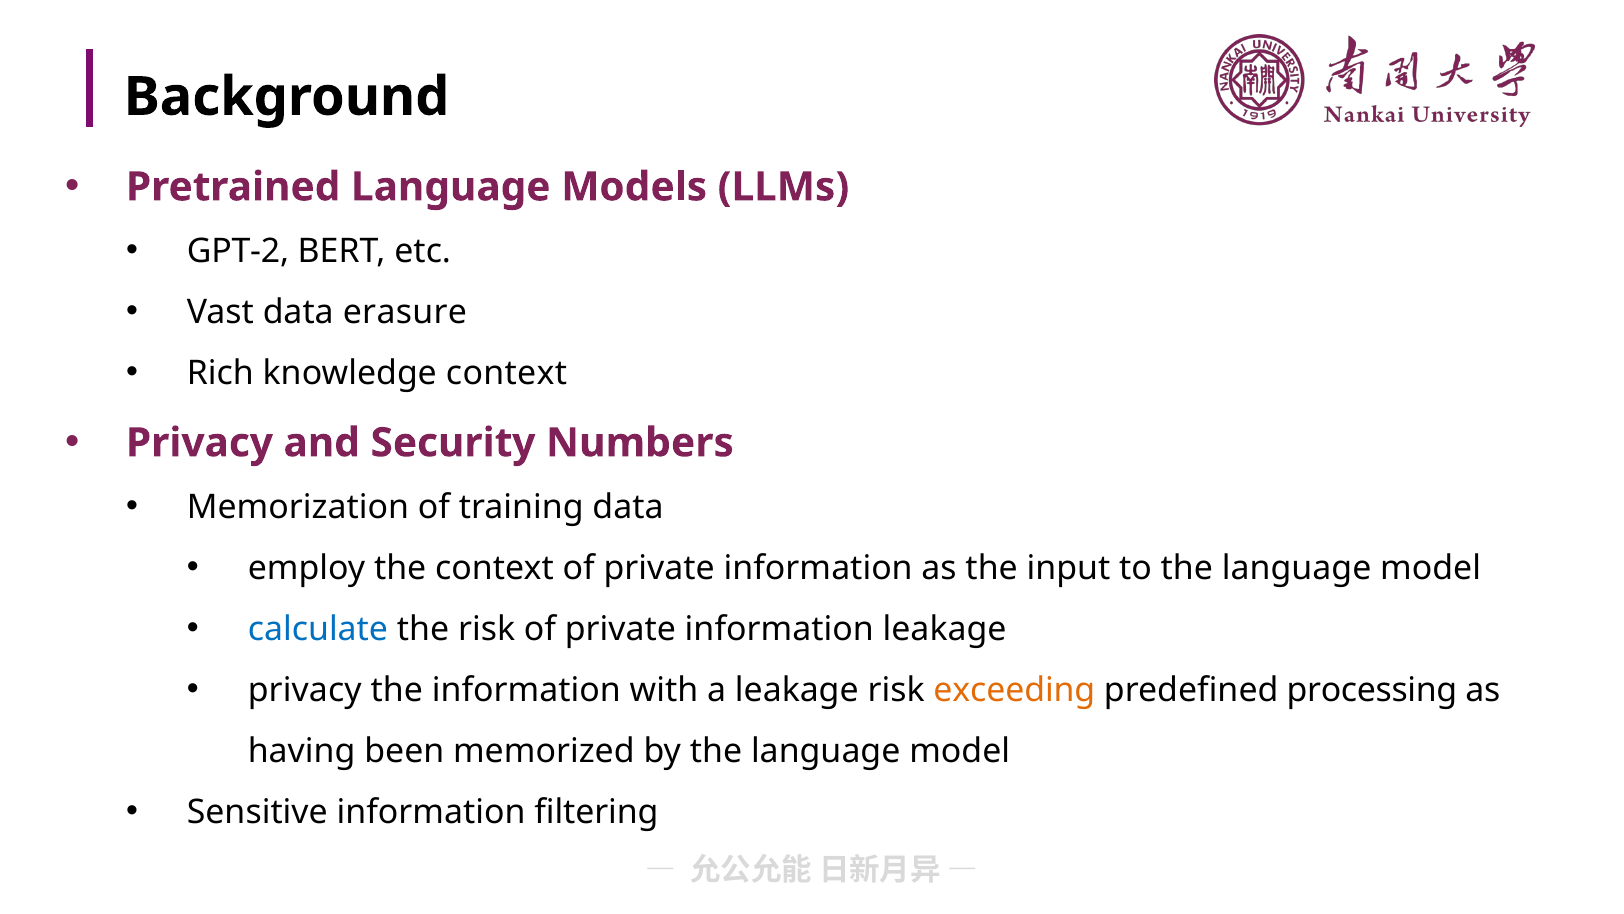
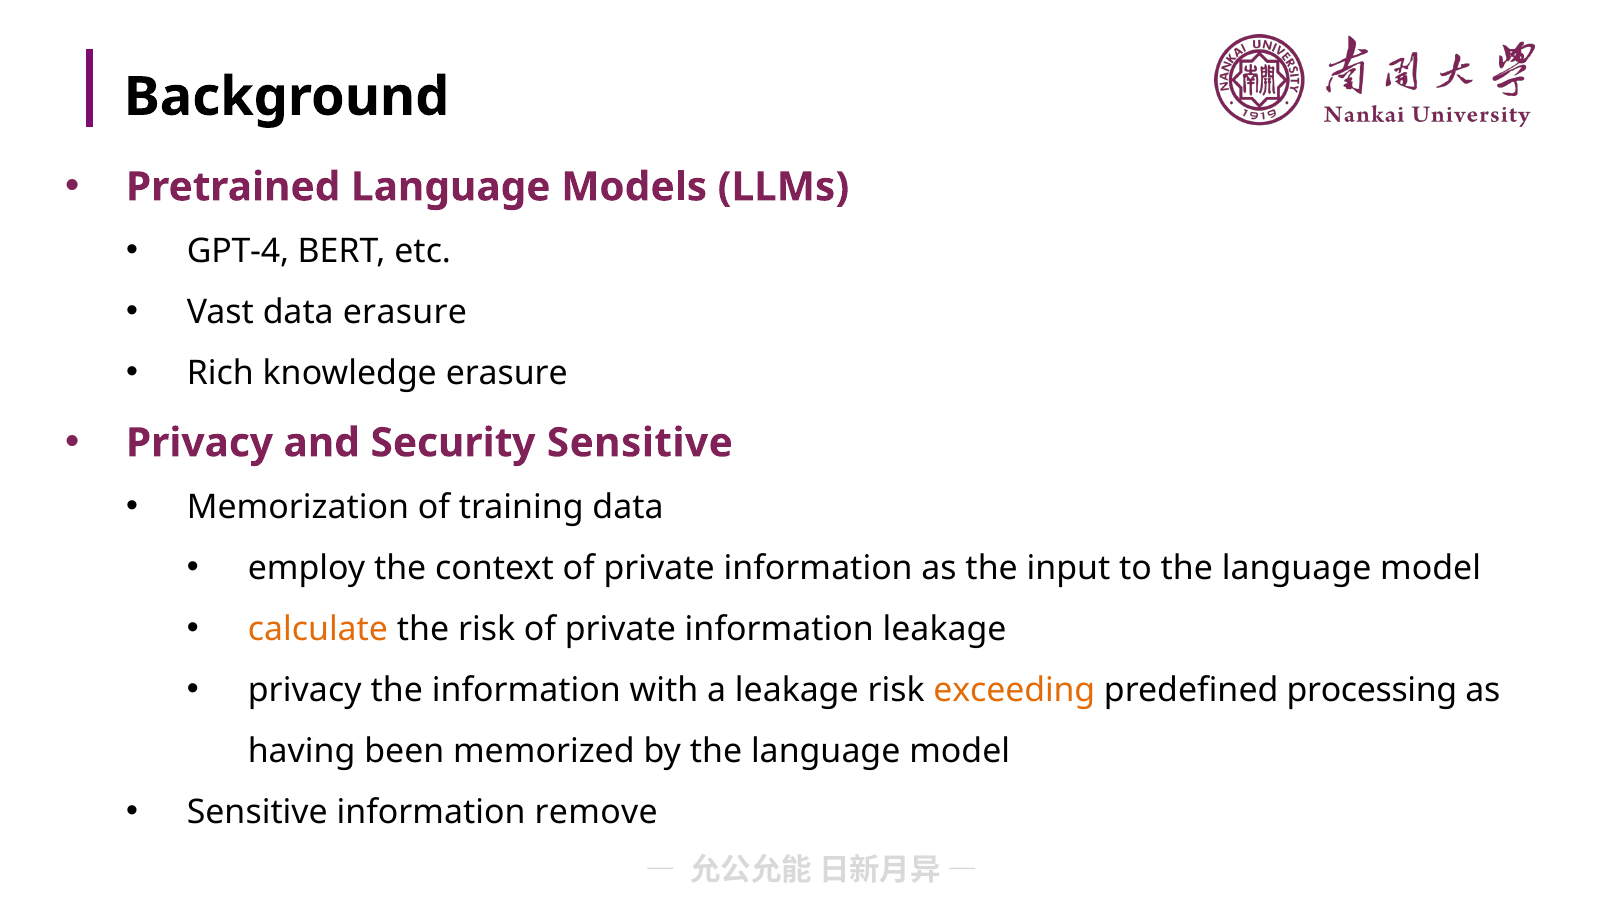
GPT-2: GPT-2 -> GPT-4 (238, 251)
knowledge context: context -> erasure (507, 373)
Security Numbers: Numbers -> Sensitive (640, 443)
calculate colour: blue -> orange (318, 629)
filtering: filtering -> remove (596, 812)
